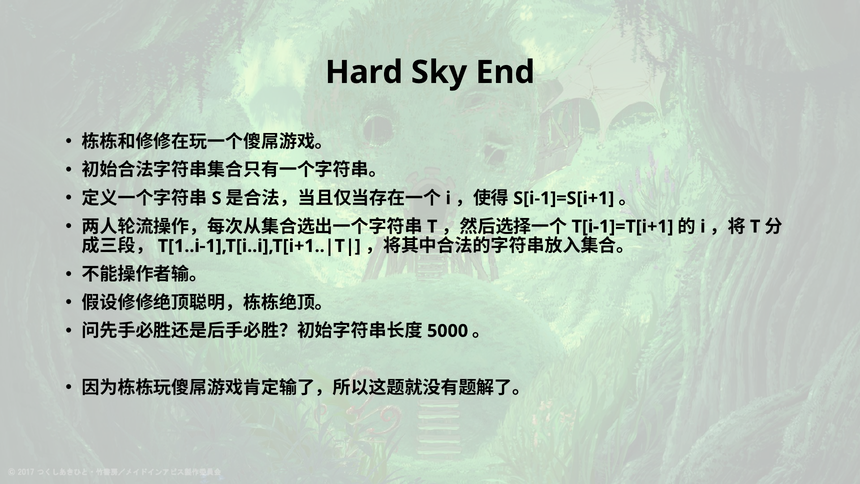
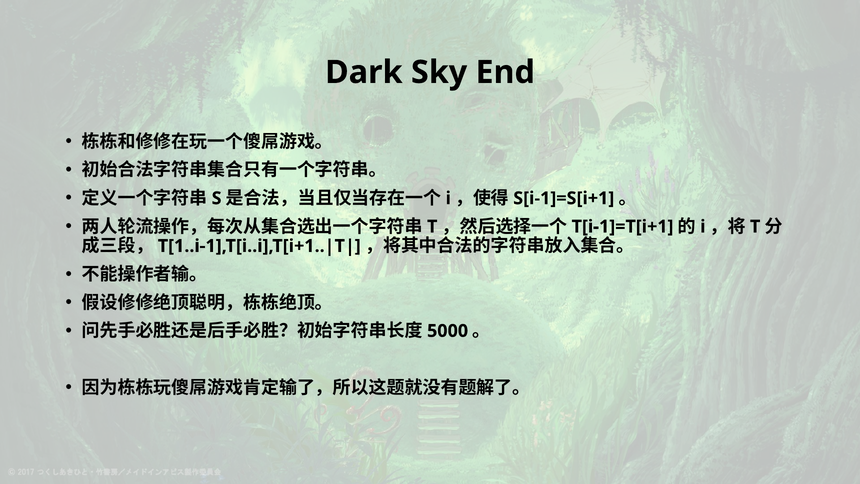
Hard: Hard -> Dark (364, 72)
